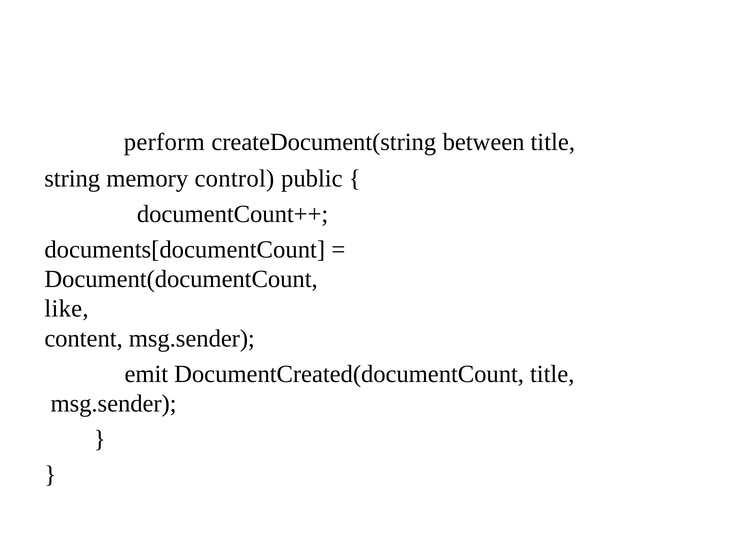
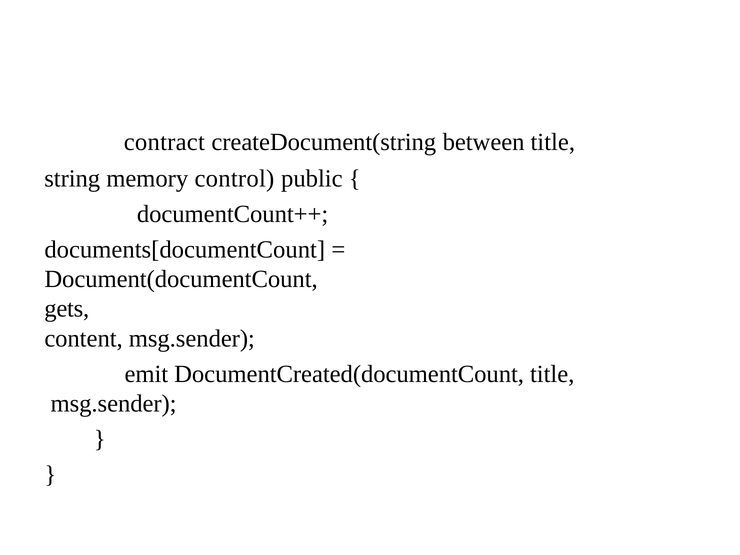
perform: perform -> contract (164, 142)
like: like -> gets (67, 309)
